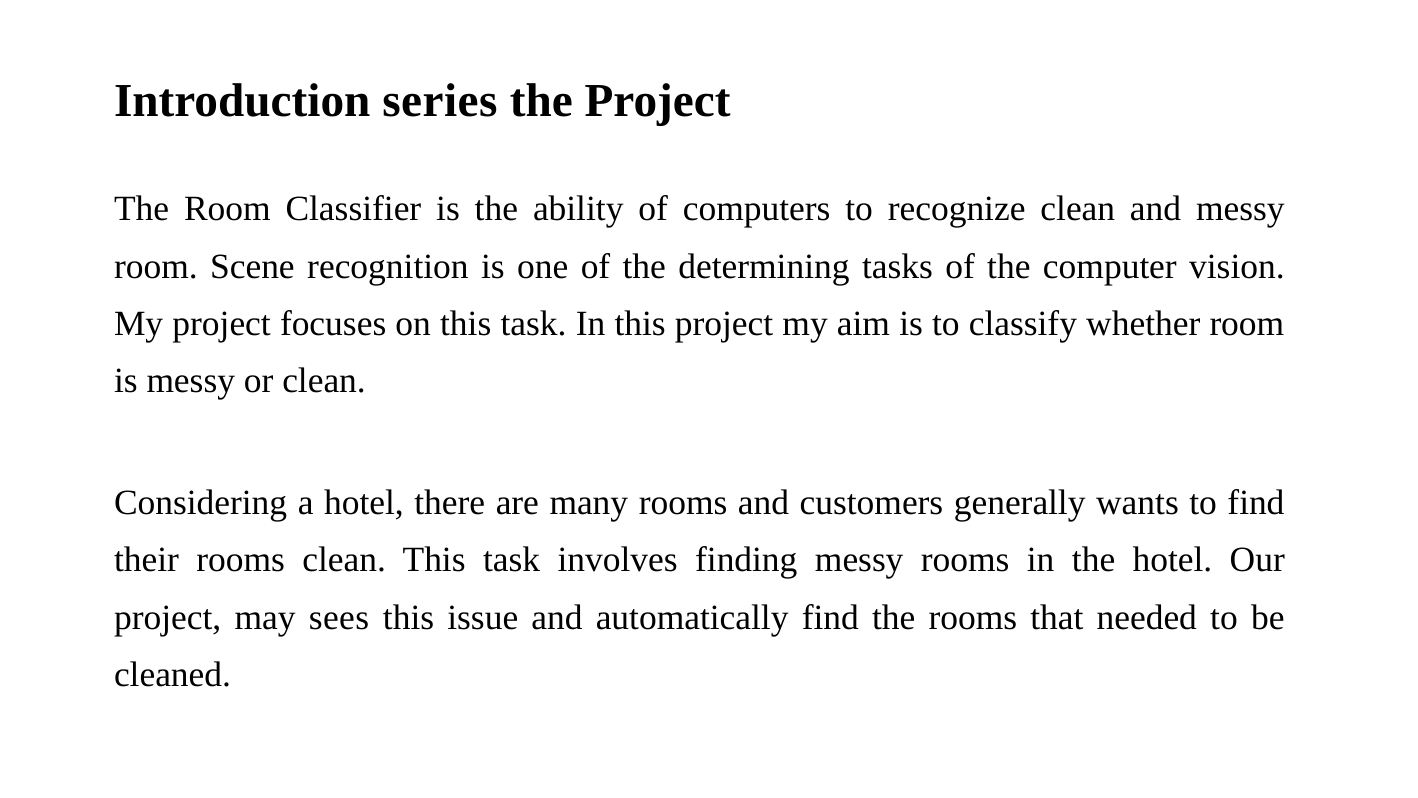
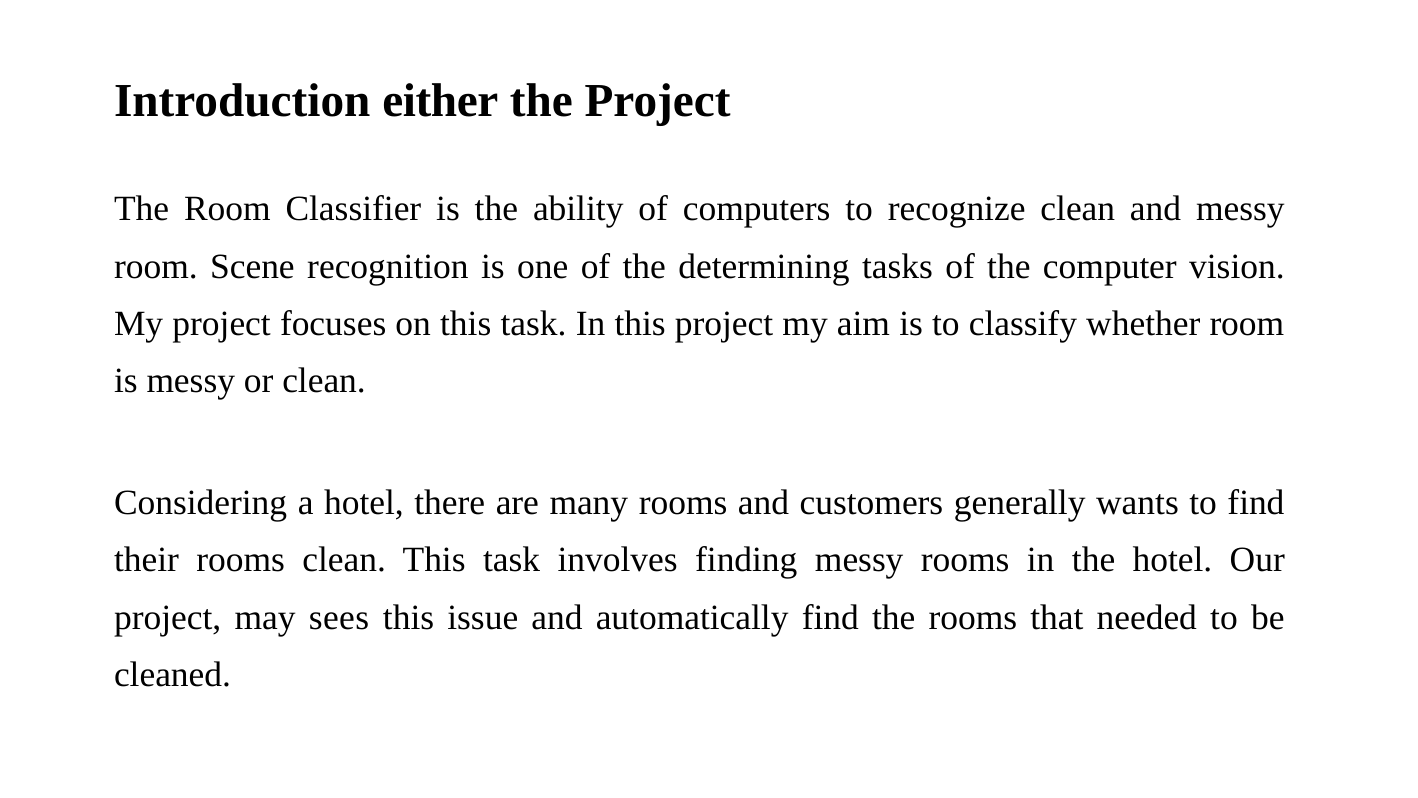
series: series -> either (440, 101)
